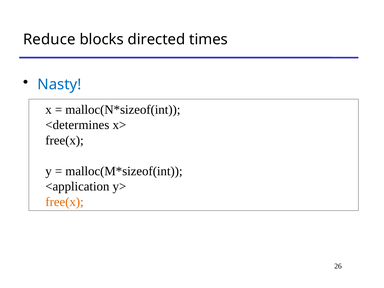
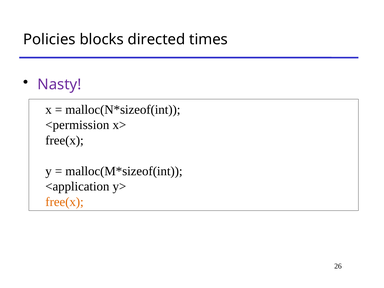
Reduce: Reduce -> Policies (49, 39)
Nasty colour: blue -> purple (59, 84)
<determines: <determines -> <permission (77, 125)
